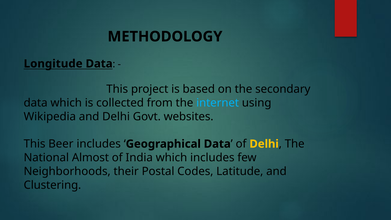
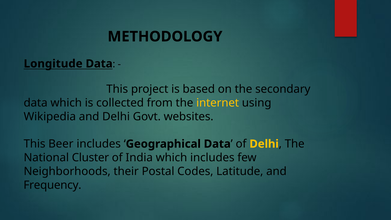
internet colour: light blue -> yellow (218, 103)
Almost: Almost -> Cluster (90, 158)
Clustering: Clustering -> Frequency (52, 185)
